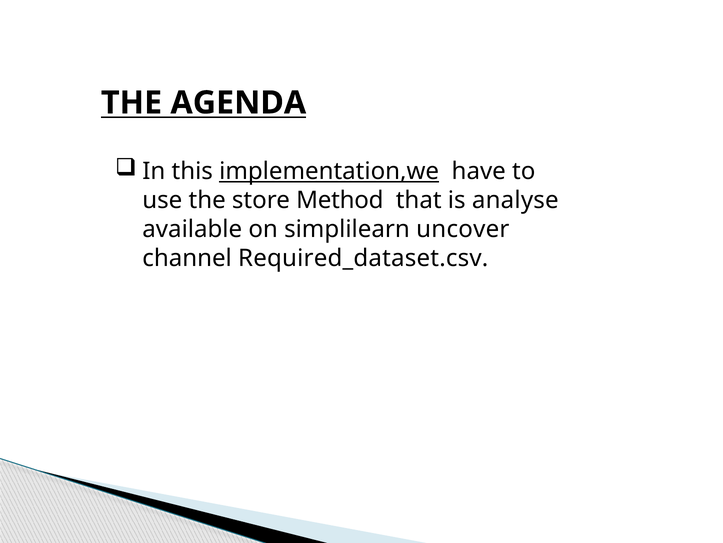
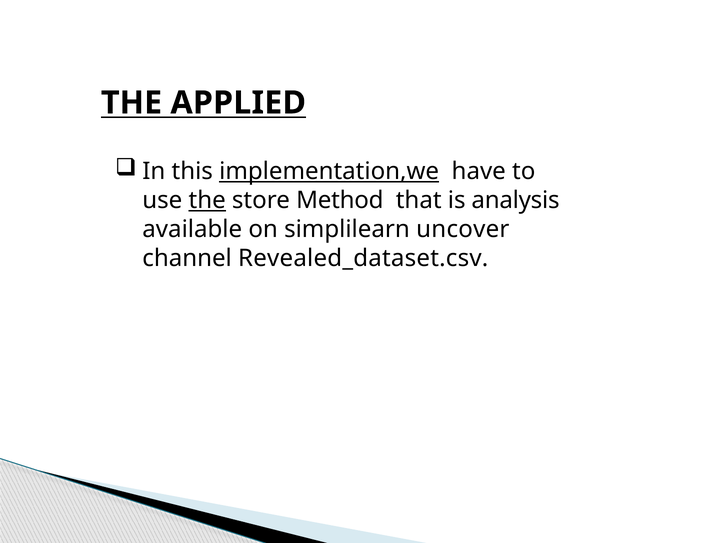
AGENDA: AGENDA -> APPLIED (238, 103)
the underline: none -> present (207, 200)
analyse: analyse -> analysis (516, 200)
Required_dataset.csv: Required_dataset.csv -> Revealed_dataset.csv (363, 258)
